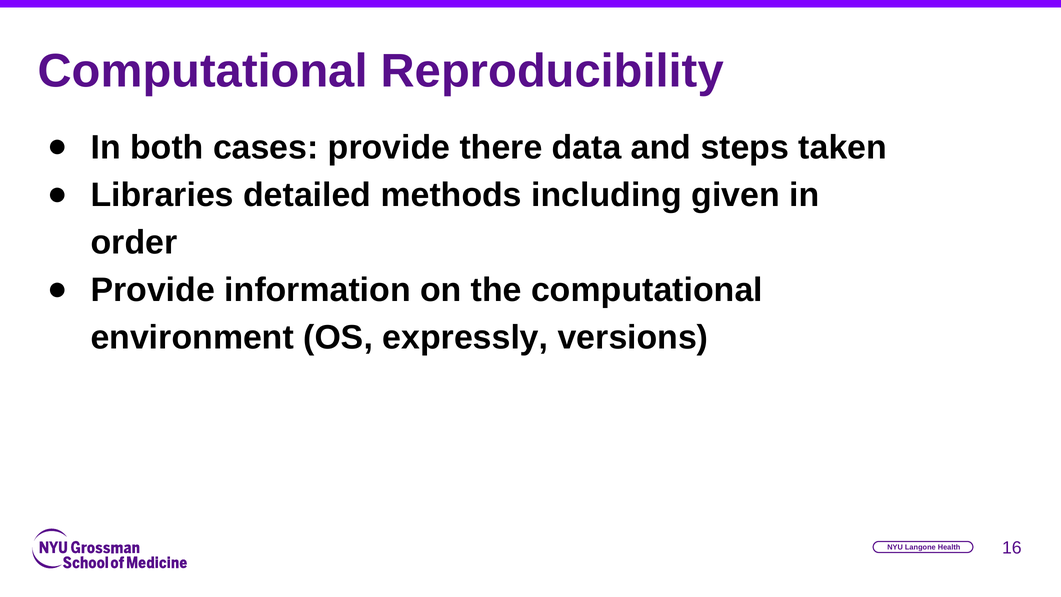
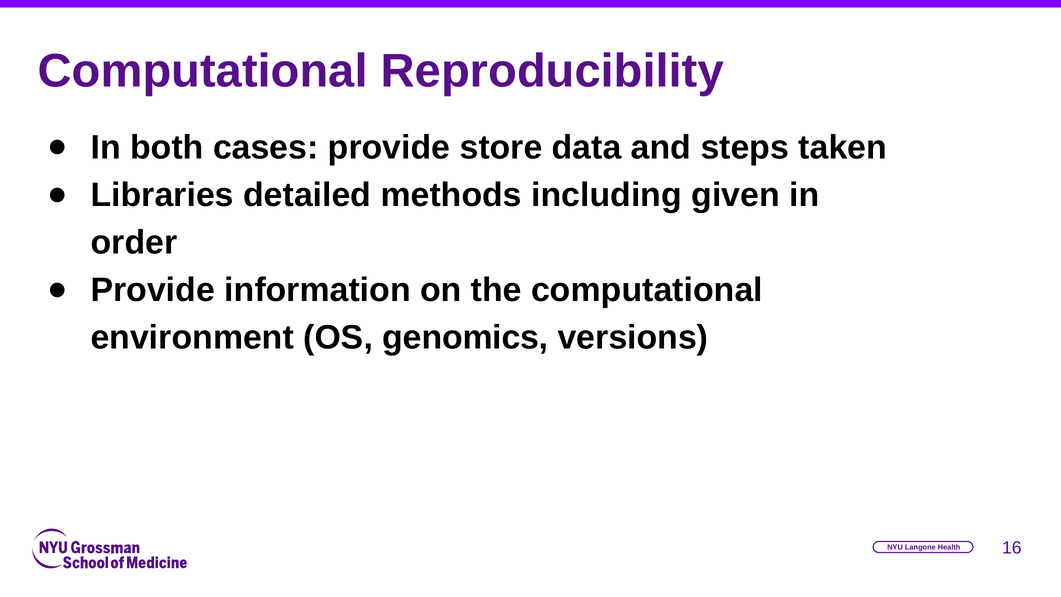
there: there -> store (501, 148)
expressly: expressly -> genomics (465, 338)
